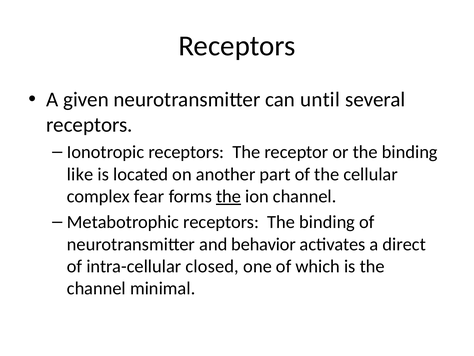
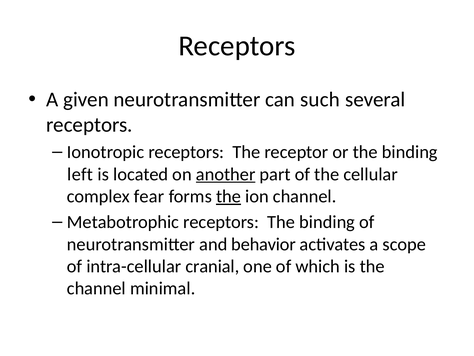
until: until -> such (320, 99)
like: like -> left (80, 174)
another underline: none -> present (226, 174)
direct: direct -> scope (404, 244)
closed: closed -> cranial (212, 266)
